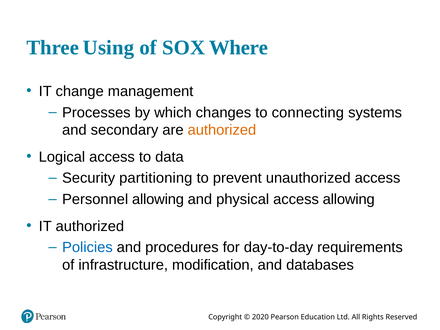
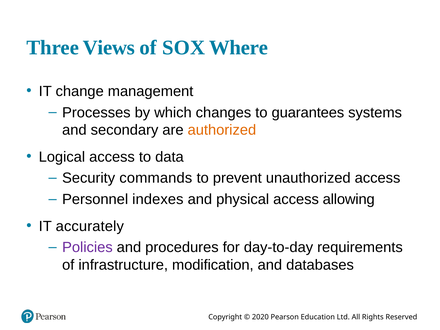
Using: Using -> Views (109, 48)
connecting: connecting -> guarantees (308, 113)
partitioning: partitioning -> commands (156, 178)
Personnel allowing: allowing -> indexes (158, 199)
T authorized: authorized -> accurately (90, 226)
Policies colour: blue -> purple (87, 247)
